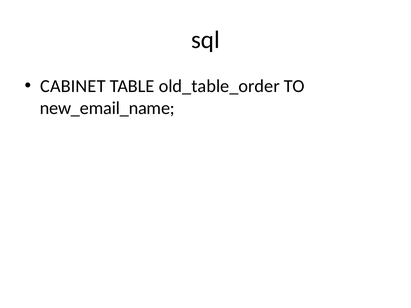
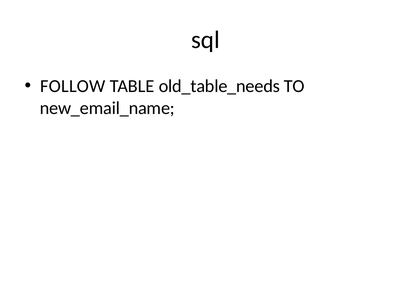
CABINET: CABINET -> FOLLOW (73, 86)
old_table_order: old_table_order -> old_table_needs (219, 86)
